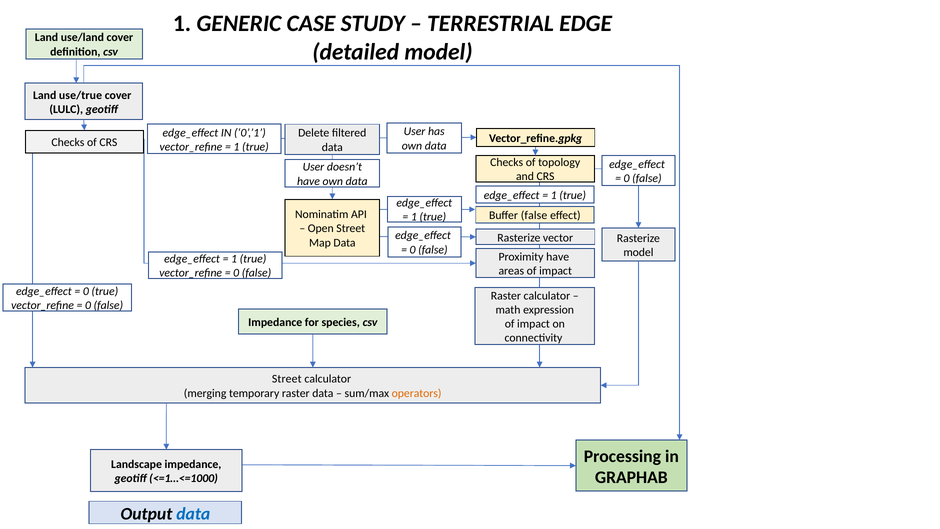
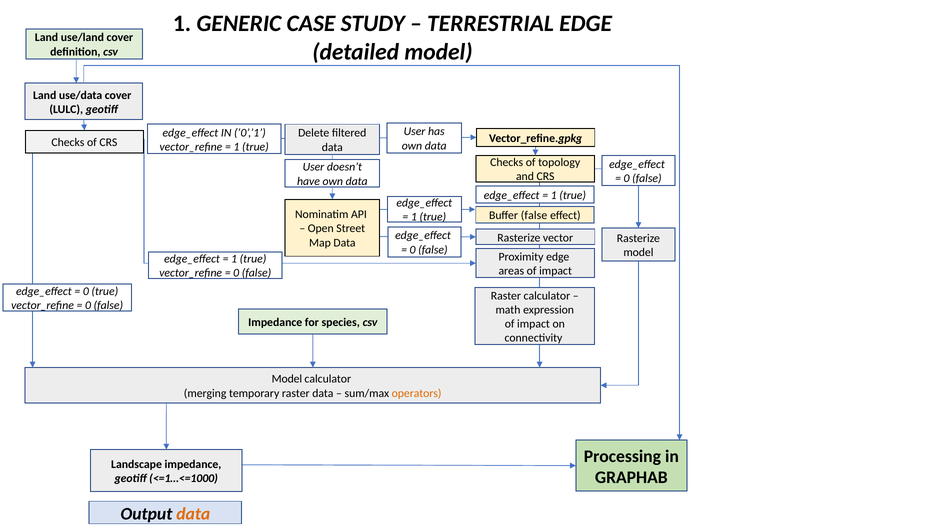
use/true: use/true -> use/data (81, 95)
Proximity have: have -> edge (558, 257)
Street: Street -> Model (287, 379)
data colour: blue -> orange (193, 513)
